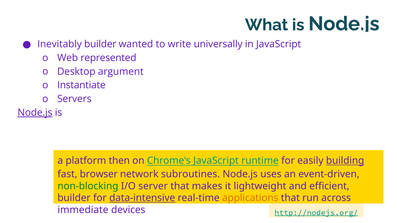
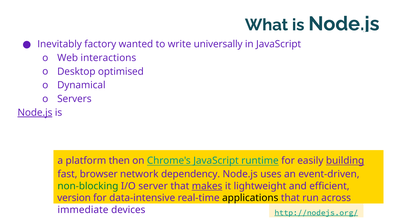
Inevitably builder: builder -> factory (100, 44)
represented: represented -> interactions (108, 58)
argument: argument -> optimised (121, 72)
Instantiate: Instantiate -> Dynamical (81, 85)
subroutines: subroutines -> dependency (191, 174)
makes underline: none -> present (207, 186)
builder: builder -> version (74, 198)
data-intensive underline: present -> none (142, 198)
applications colour: orange -> black (250, 198)
